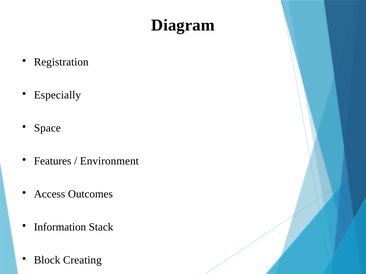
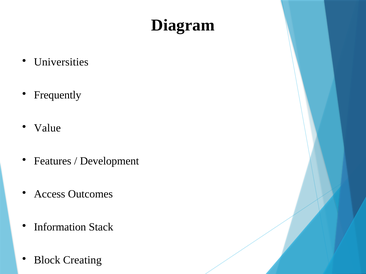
Registration: Registration -> Universities (61, 62)
Especially: Especially -> Frequently (58, 95)
Space: Space -> Value (47, 128)
Environment: Environment -> Development (109, 161)
